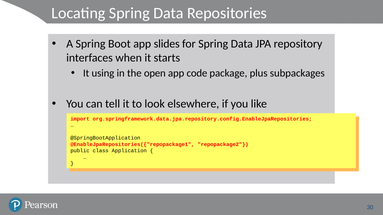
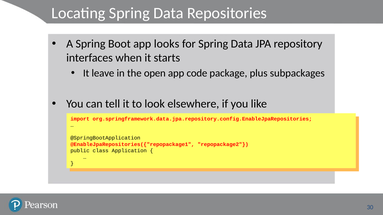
slides: slides -> looks (167, 44)
using: using -> leave (103, 73)
